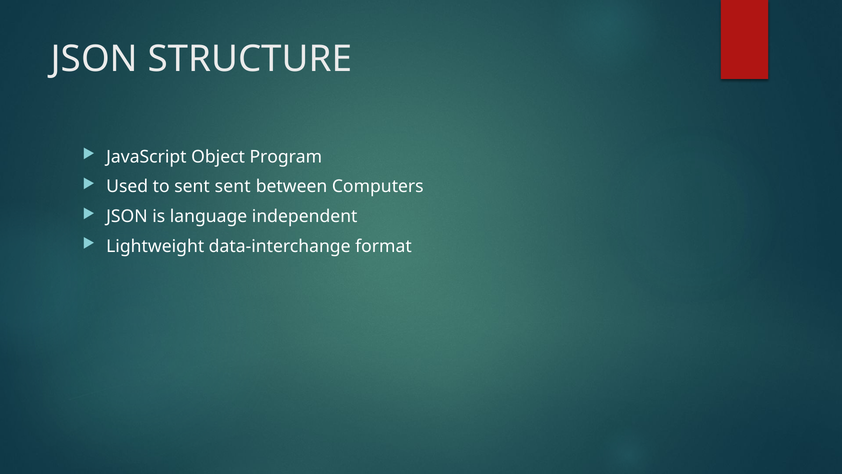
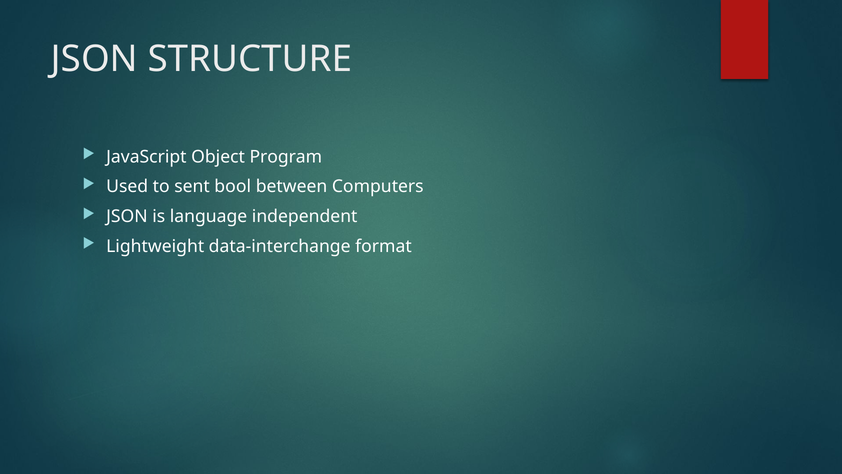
sent sent: sent -> bool (233, 187)
